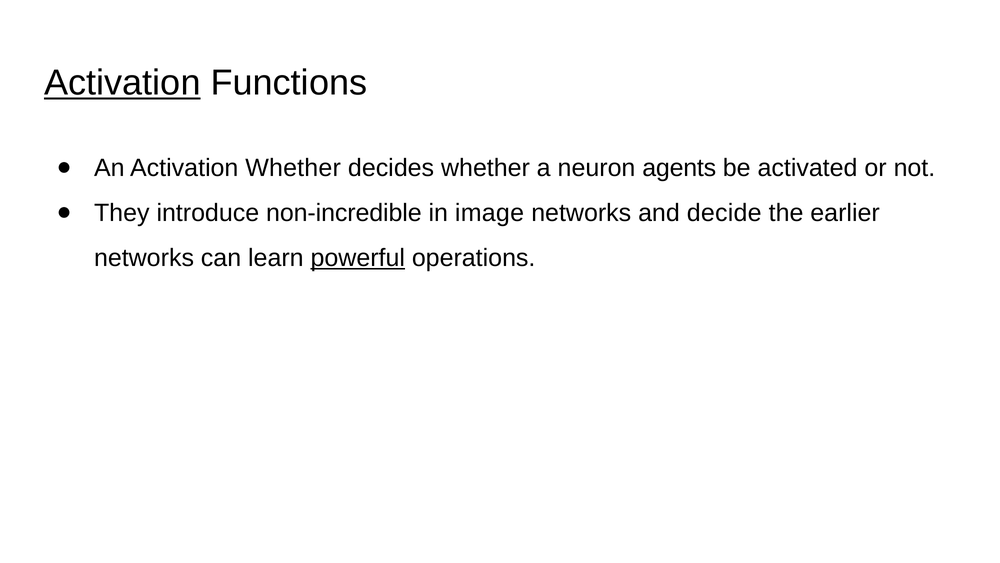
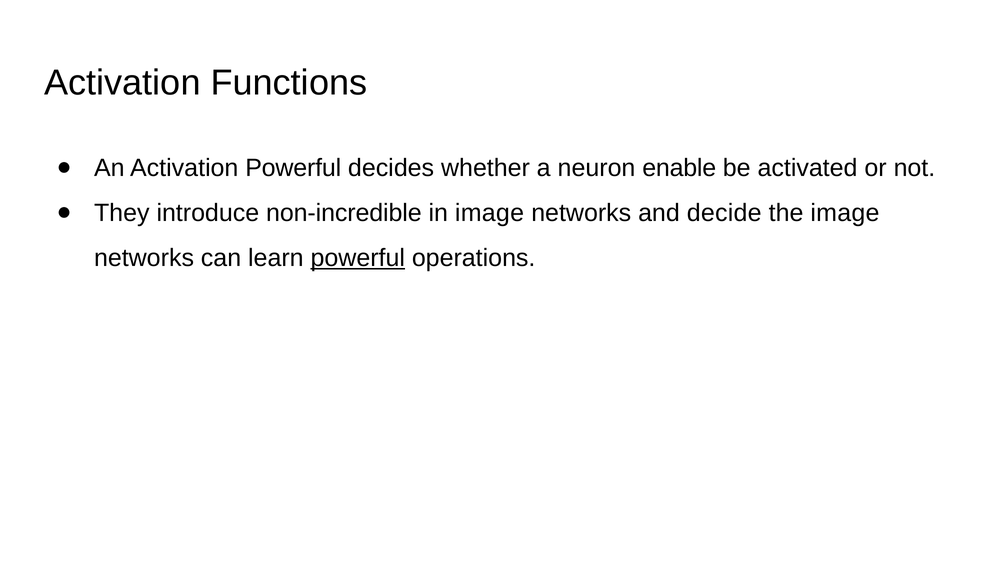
Activation underline: present -> none (122, 83)
Activation Whether: Whether -> Powerful (293, 168)
agents: agents -> enable (679, 168)
the earlier: earlier -> image (845, 213)
